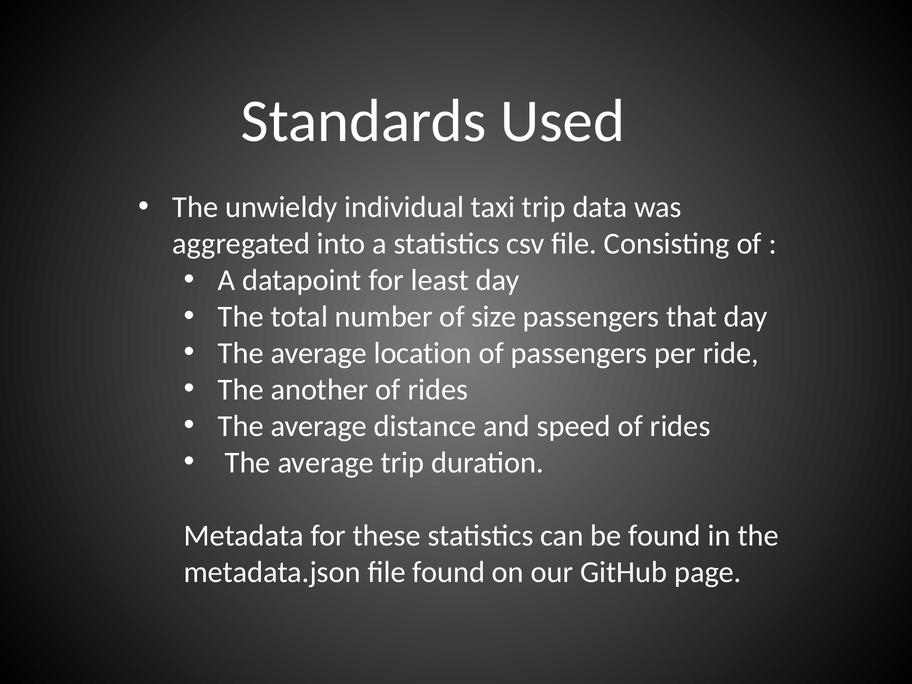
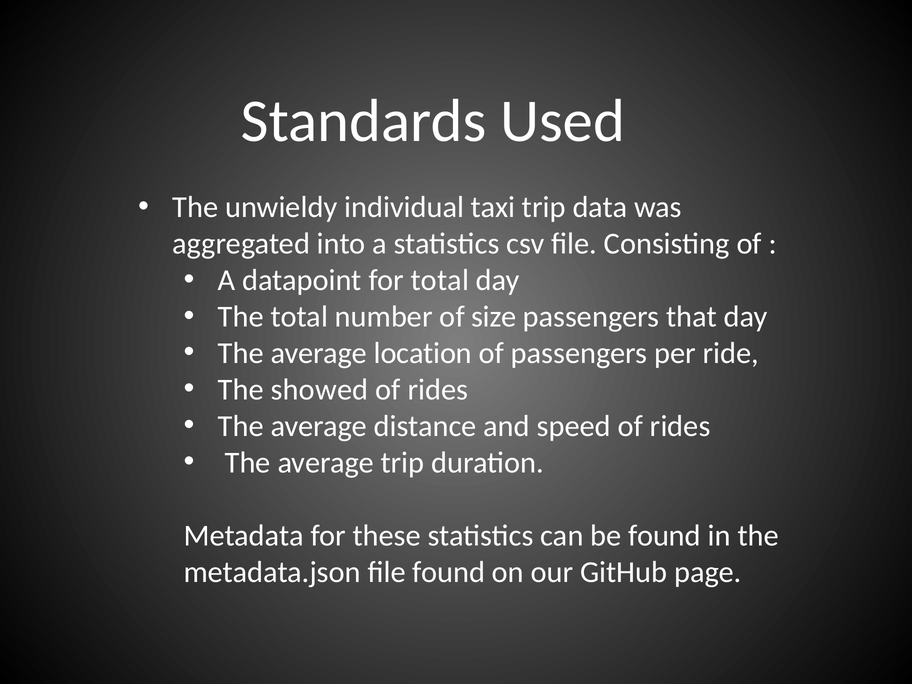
for least: least -> total (440, 280)
another: another -> showed (319, 390)
